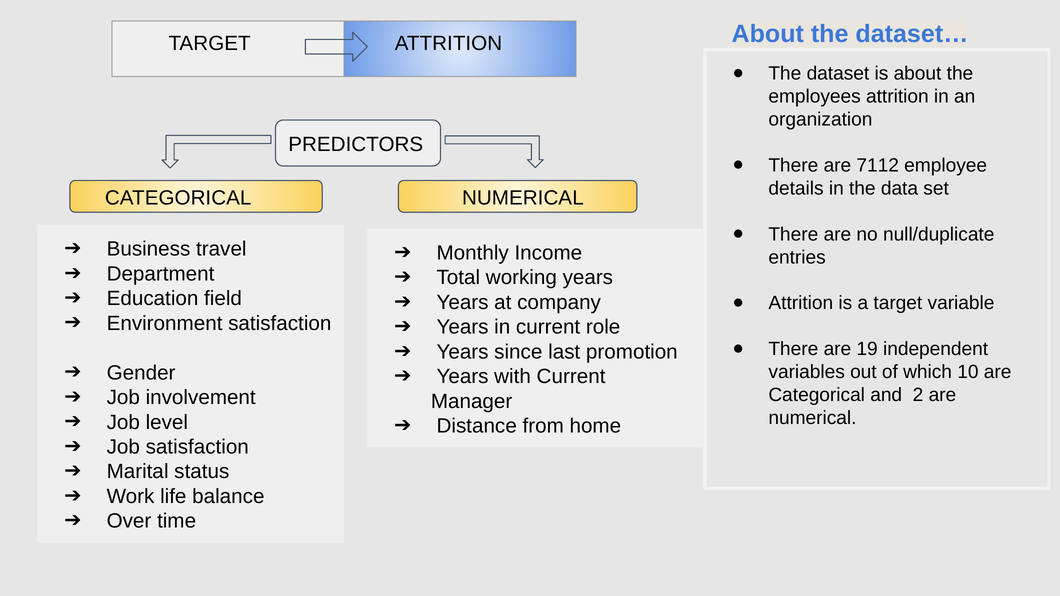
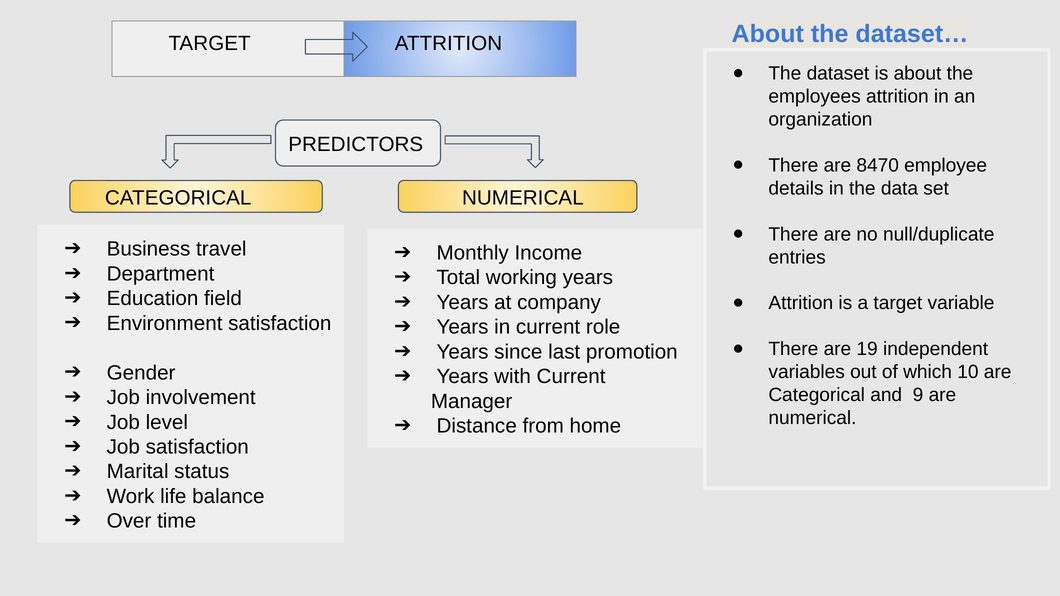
7112: 7112 -> 8470 (878, 165)
2: 2 -> 9 (918, 395)
